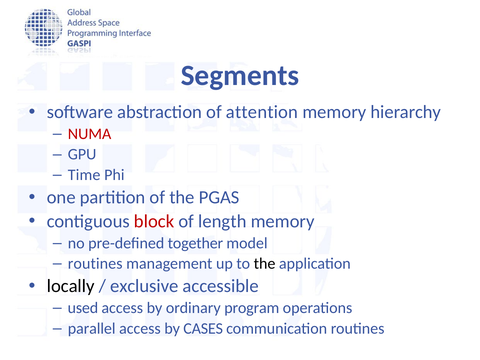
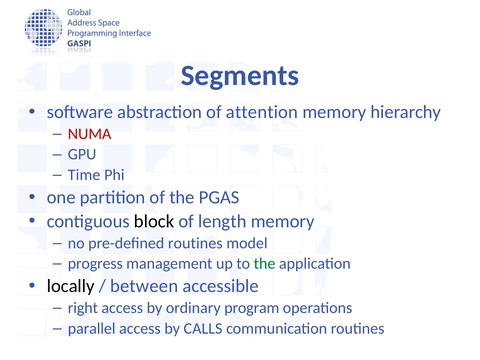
block colour: red -> black (154, 221)
pre-defined together: together -> routines (195, 243)
routines: routines -> progress (95, 264)
the colour: black -> green (265, 264)
exclusive: exclusive -> between (144, 286)
used: used -> right (83, 308)
CASES: CASES -> CALLS (203, 328)
